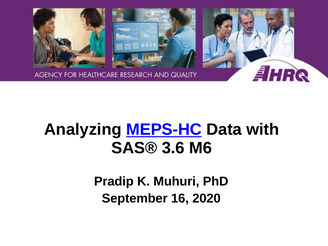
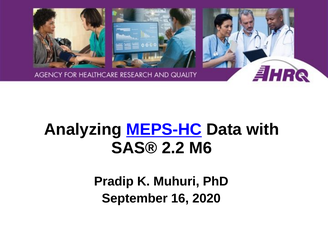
3.6: 3.6 -> 2.2 (173, 148)
